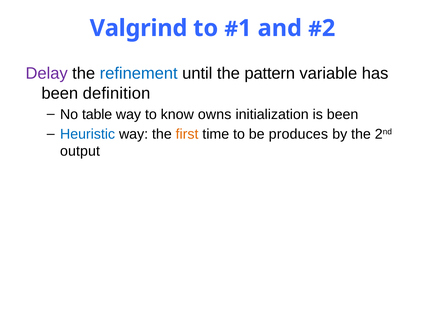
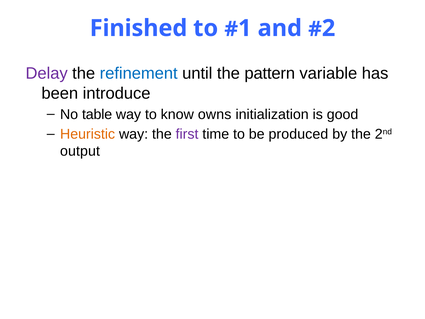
Valgrind: Valgrind -> Finished (138, 28)
definition: definition -> introduce (117, 93)
is been: been -> good (343, 114)
Heuristic colour: blue -> orange (88, 134)
first colour: orange -> purple (187, 134)
produces: produces -> produced (298, 134)
